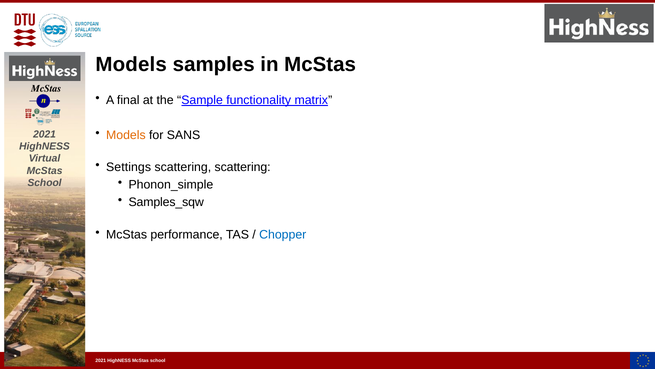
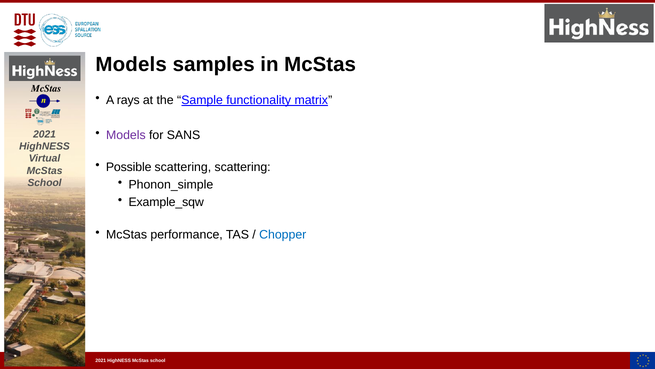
final: final -> rays (128, 100)
Models colour: orange -> purple (126, 135)
Settings: Settings -> Possible (129, 167)
Samples_sqw: Samples_sqw -> Example_sqw (166, 202)
